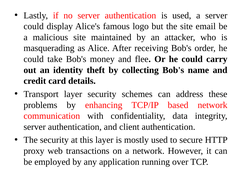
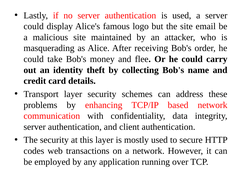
proxy: proxy -> codes (34, 150)
